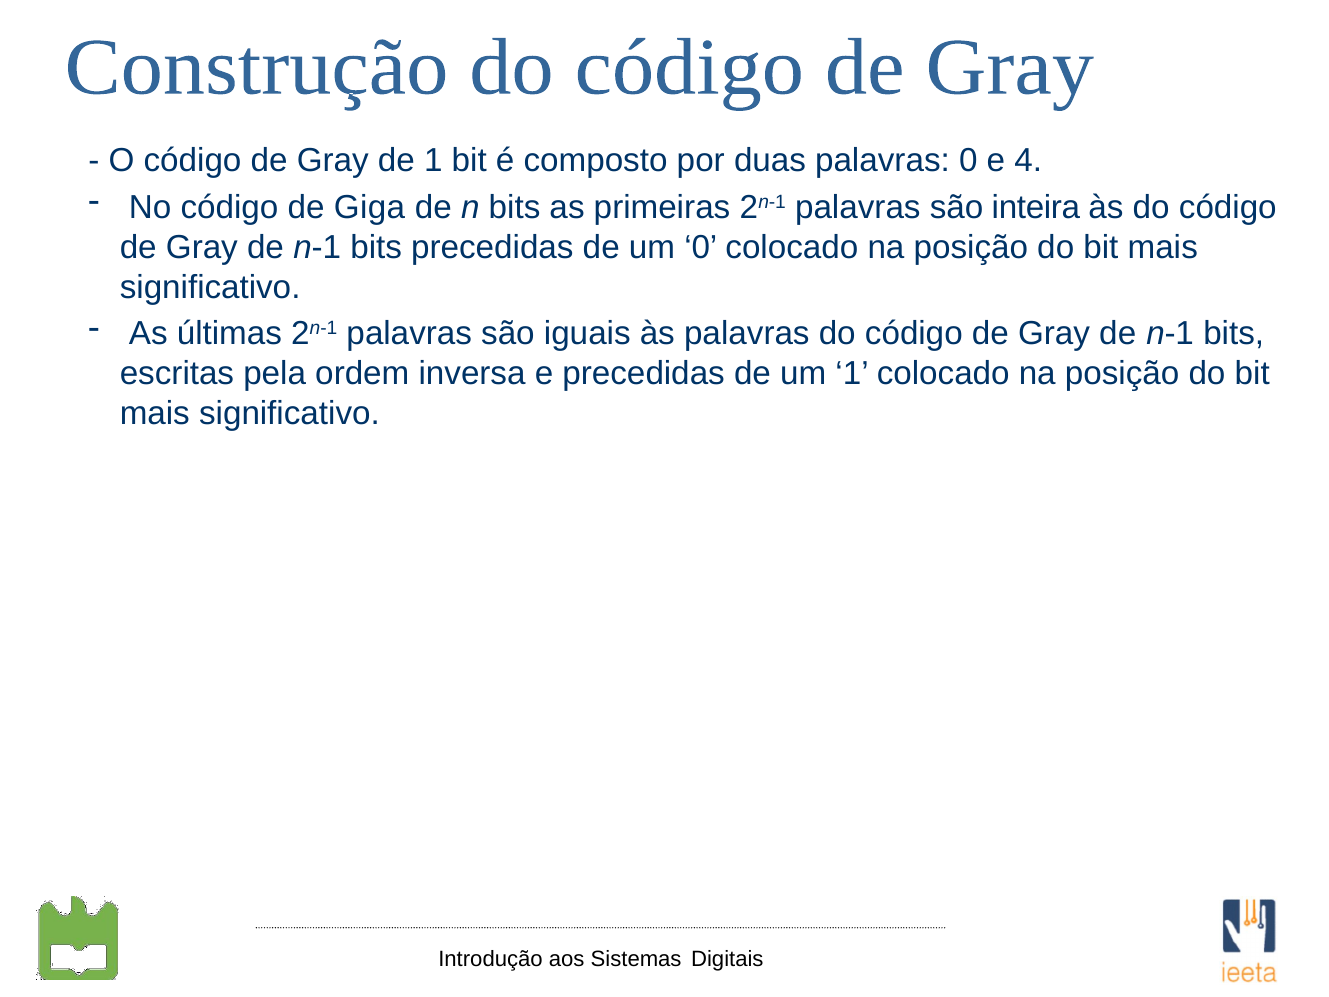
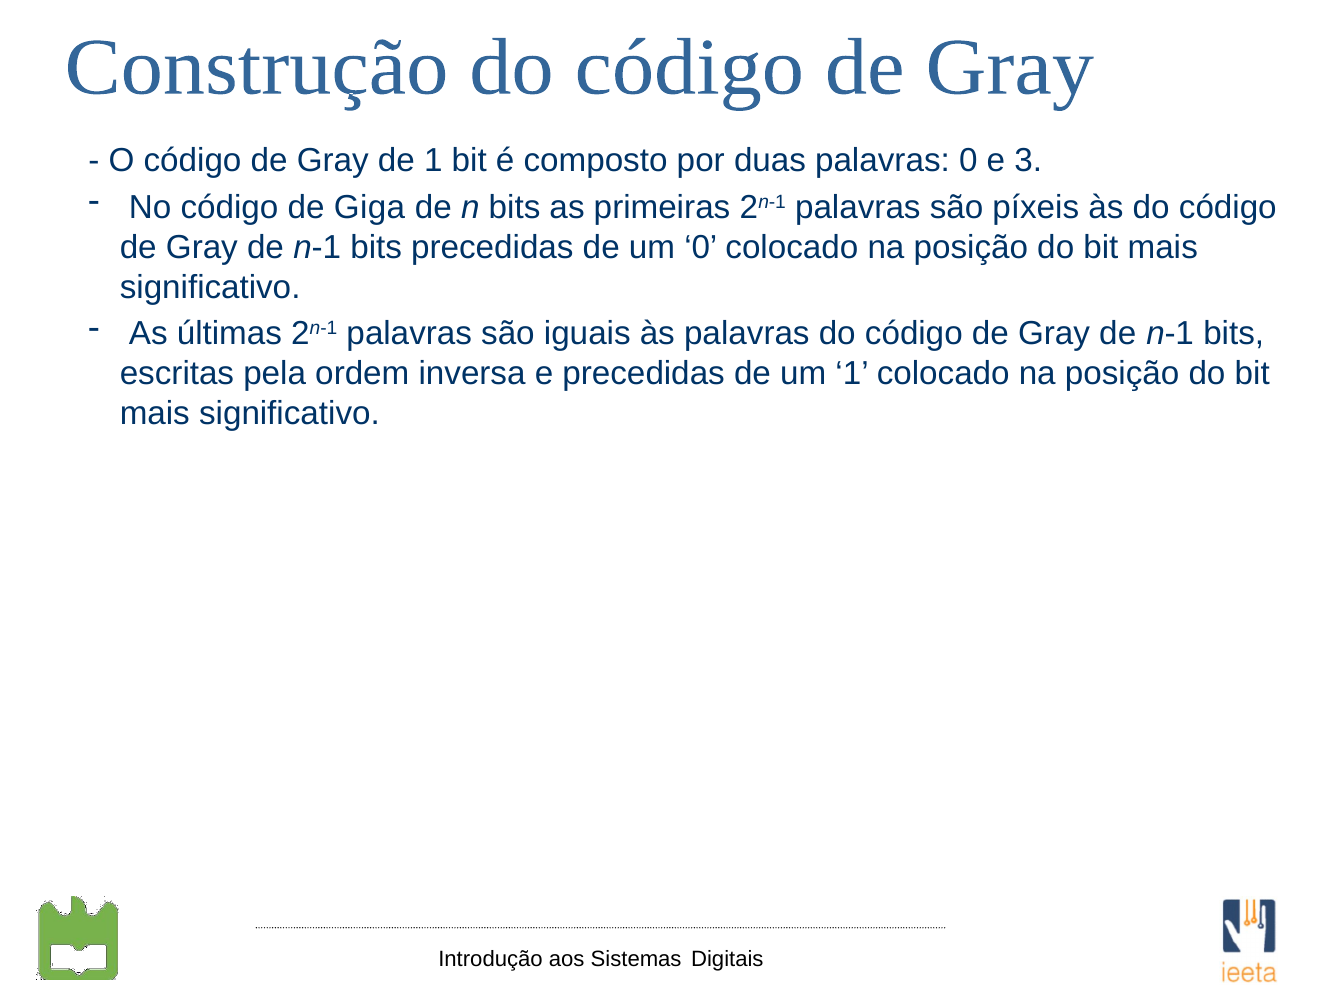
4: 4 -> 3 (1028, 161)
inteira: inteira -> píxeis (1036, 207)
